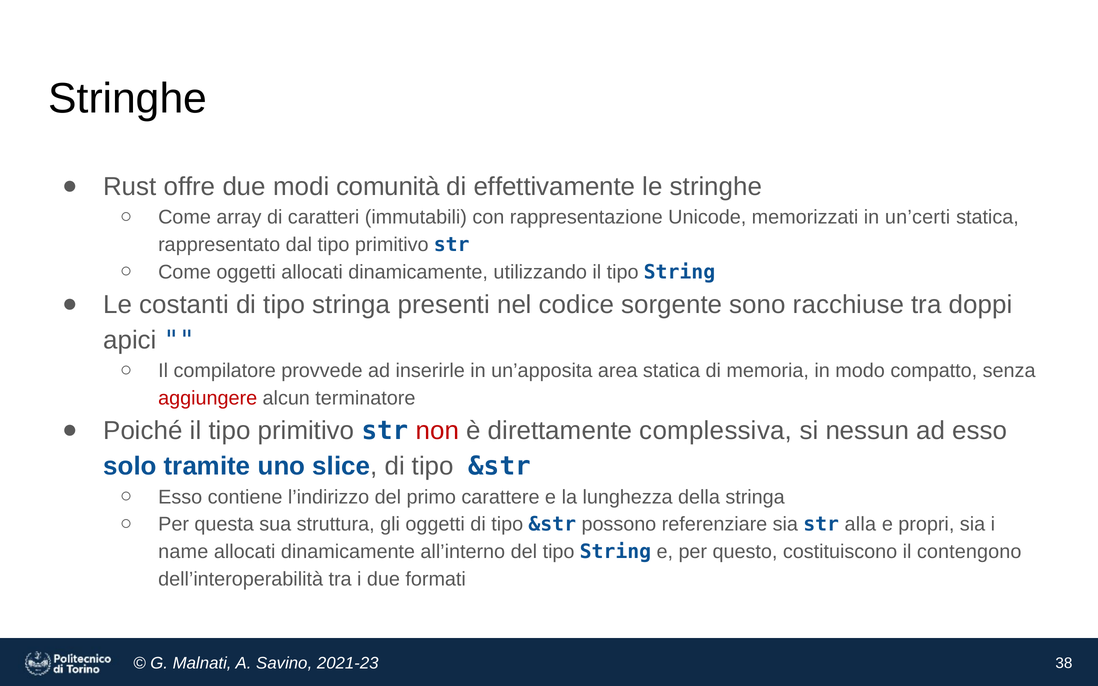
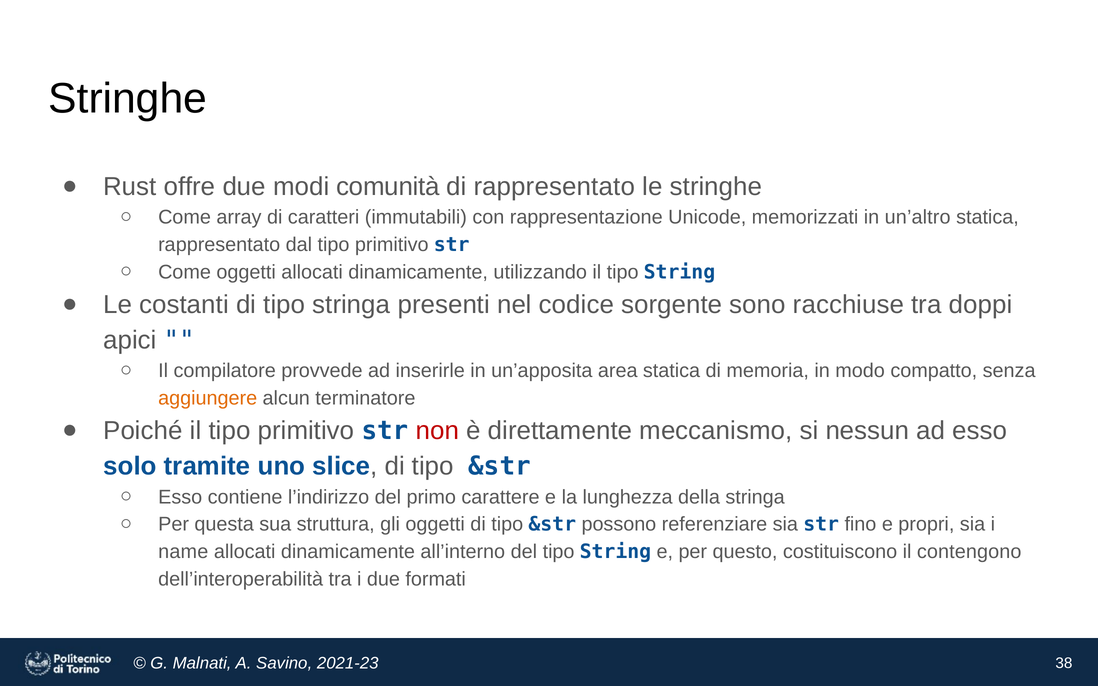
di effettivamente: effettivamente -> rappresentato (554, 187)
un’certi: un’certi -> un’altro (918, 217)
aggiungere colour: red -> orange (208, 398)
complessiva: complessiva -> meccanismo (716, 431)
alla: alla -> fino (860, 525)
